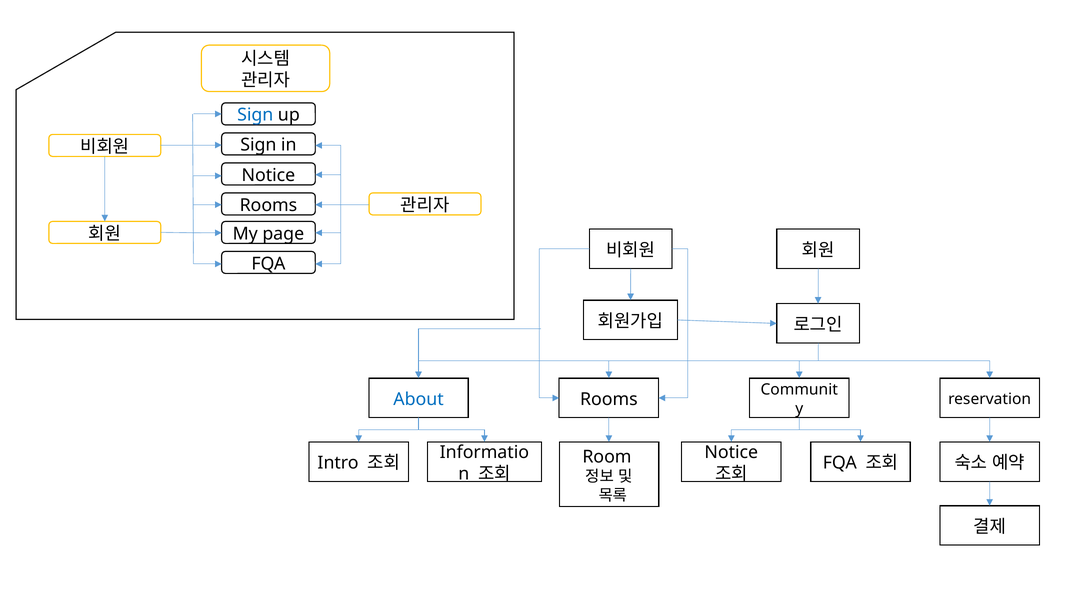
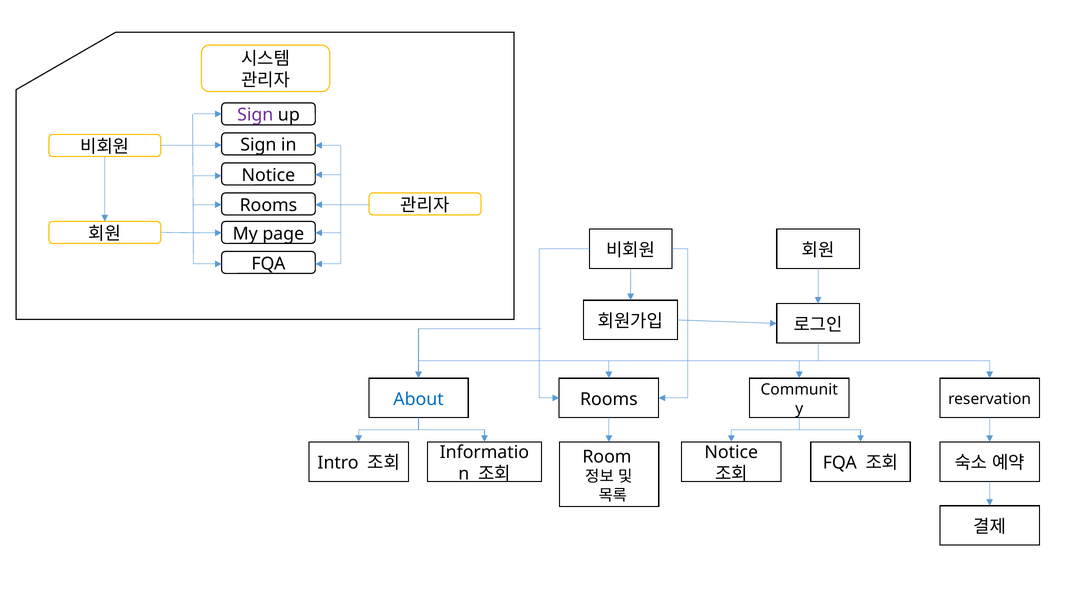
Sign colour: blue -> purple (255, 115)
